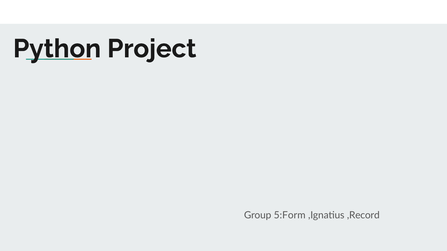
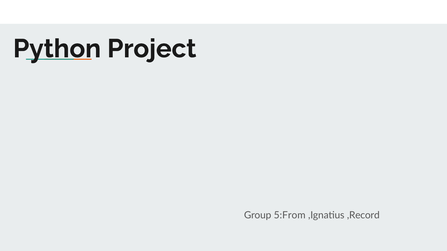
5:Form: 5:Form -> 5:From (290, 216)
